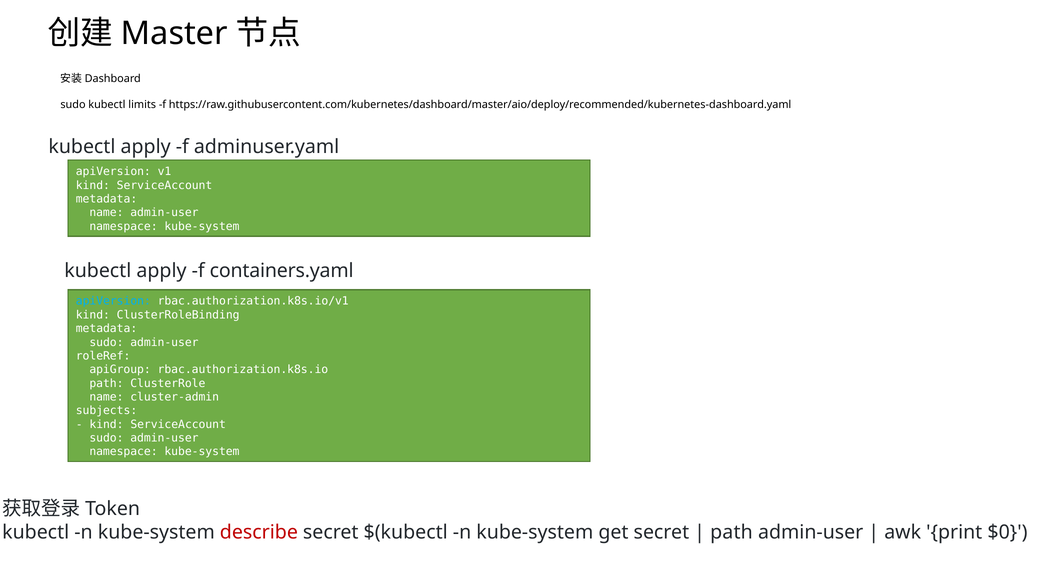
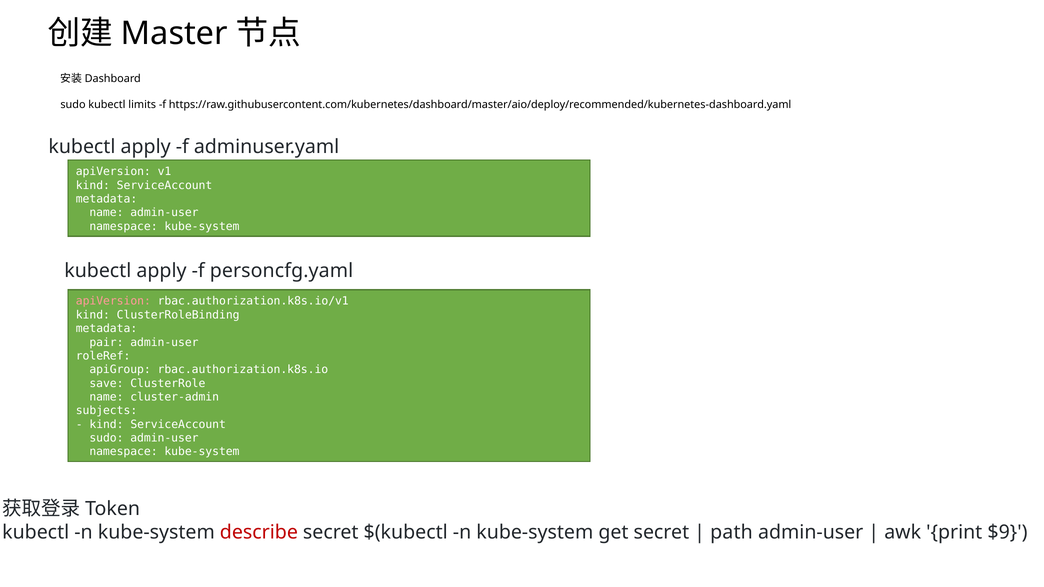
containers.yaml: containers.yaml -> personcfg.yaml (281, 271)
apiVersion colour: light blue -> pink (113, 301)
sudo: sudo -> pair (106, 342)
path: path -> save (106, 383)
$0: $0 -> $9 (1008, 533)
